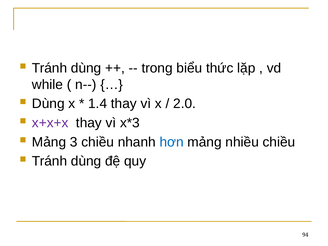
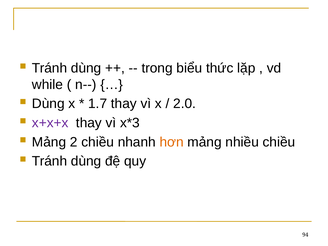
1.4: 1.4 -> 1.7 (98, 104)
3: 3 -> 2 (74, 142)
hơn colour: blue -> orange (172, 142)
